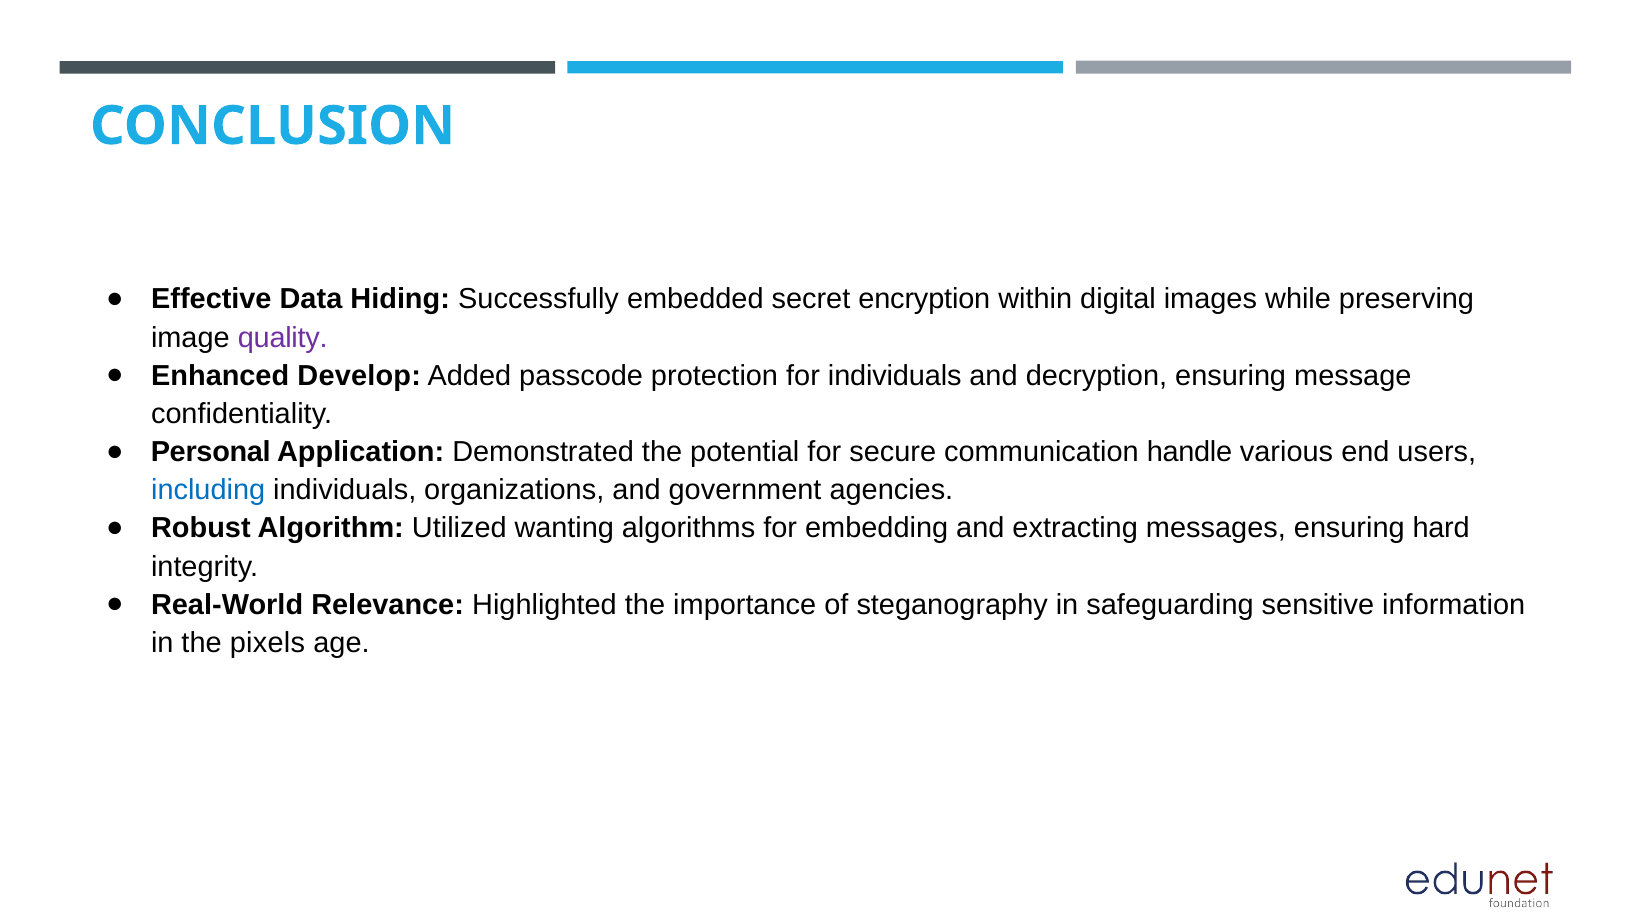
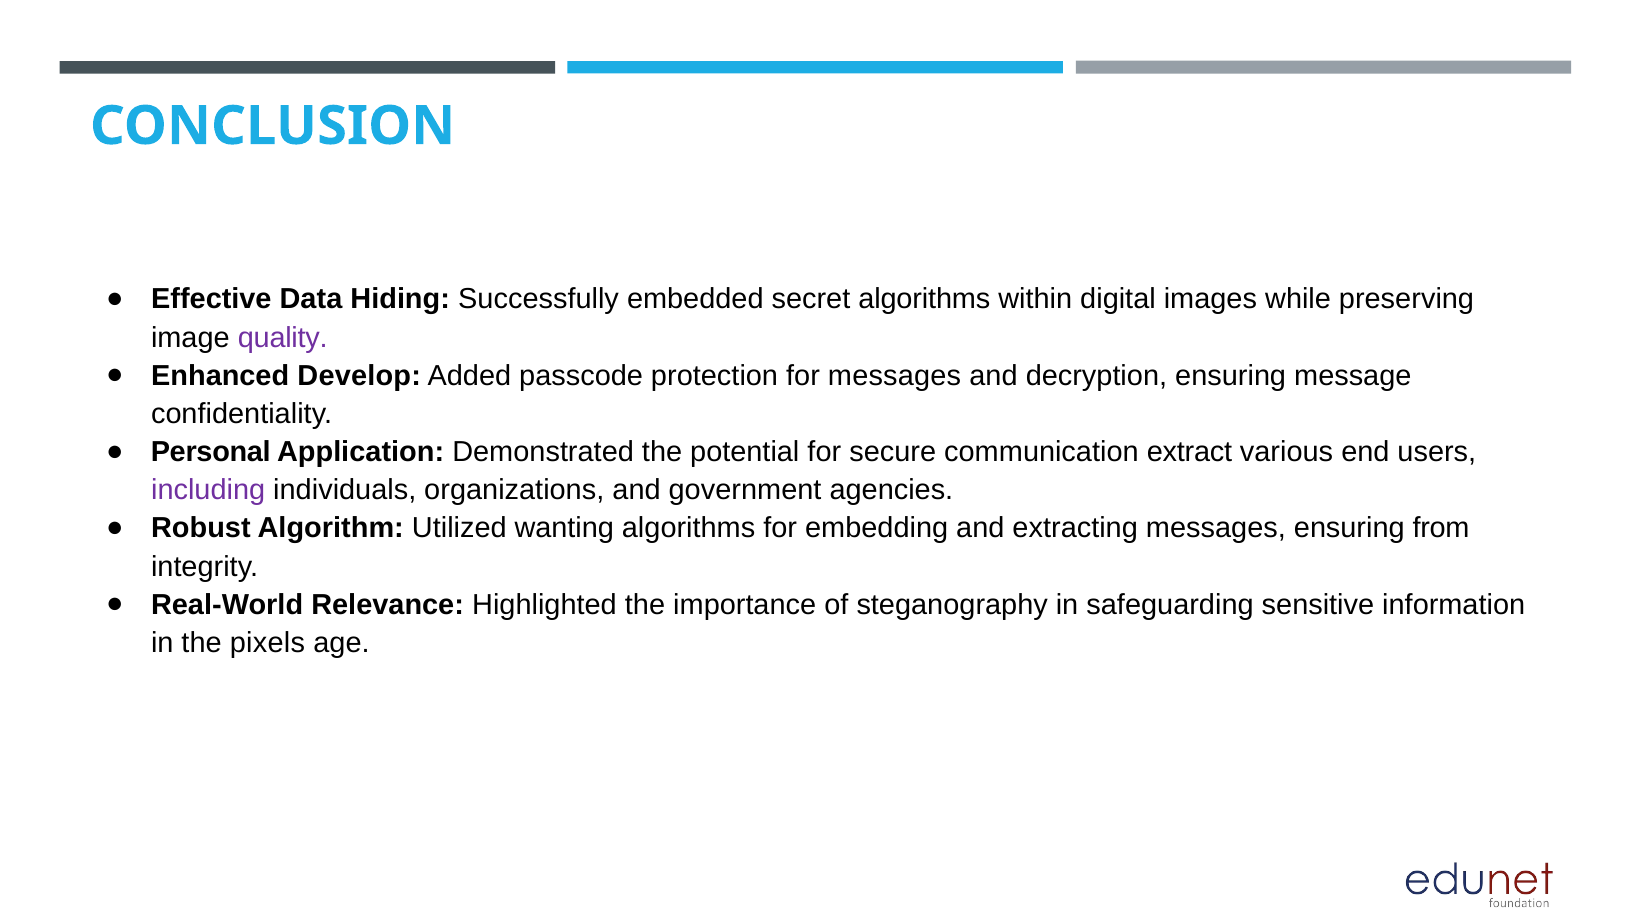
secret encryption: encryption -> algorithms (924, 300)
for individuals: individuals -> messages (895, 376)
handle: handle -> extract (1189, 452)
including colour: blue -> purple (208, 490)
hard: hard -> from (1441, 529)
